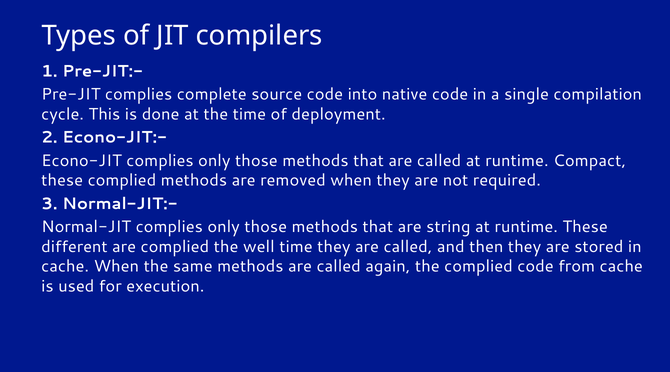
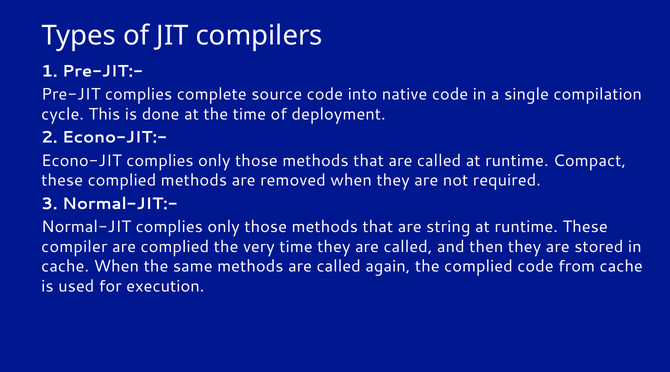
different: different -> compiler (74, 247)
well: well -> very (259, 247)
